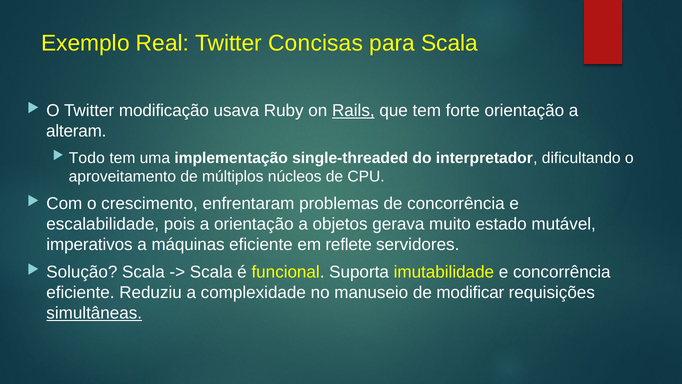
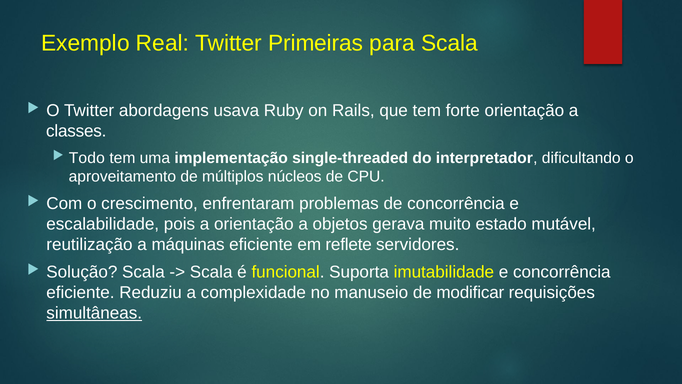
Concisas: Concisas -> Primeiras (316, 43)
modificação: modificação -> abordagens (164, 111)
Rails underline: present -> none (353, 111)
alteram: alteram -> classes (76, 131)
imperativos: imperativos -> reutilização (89, 244)
